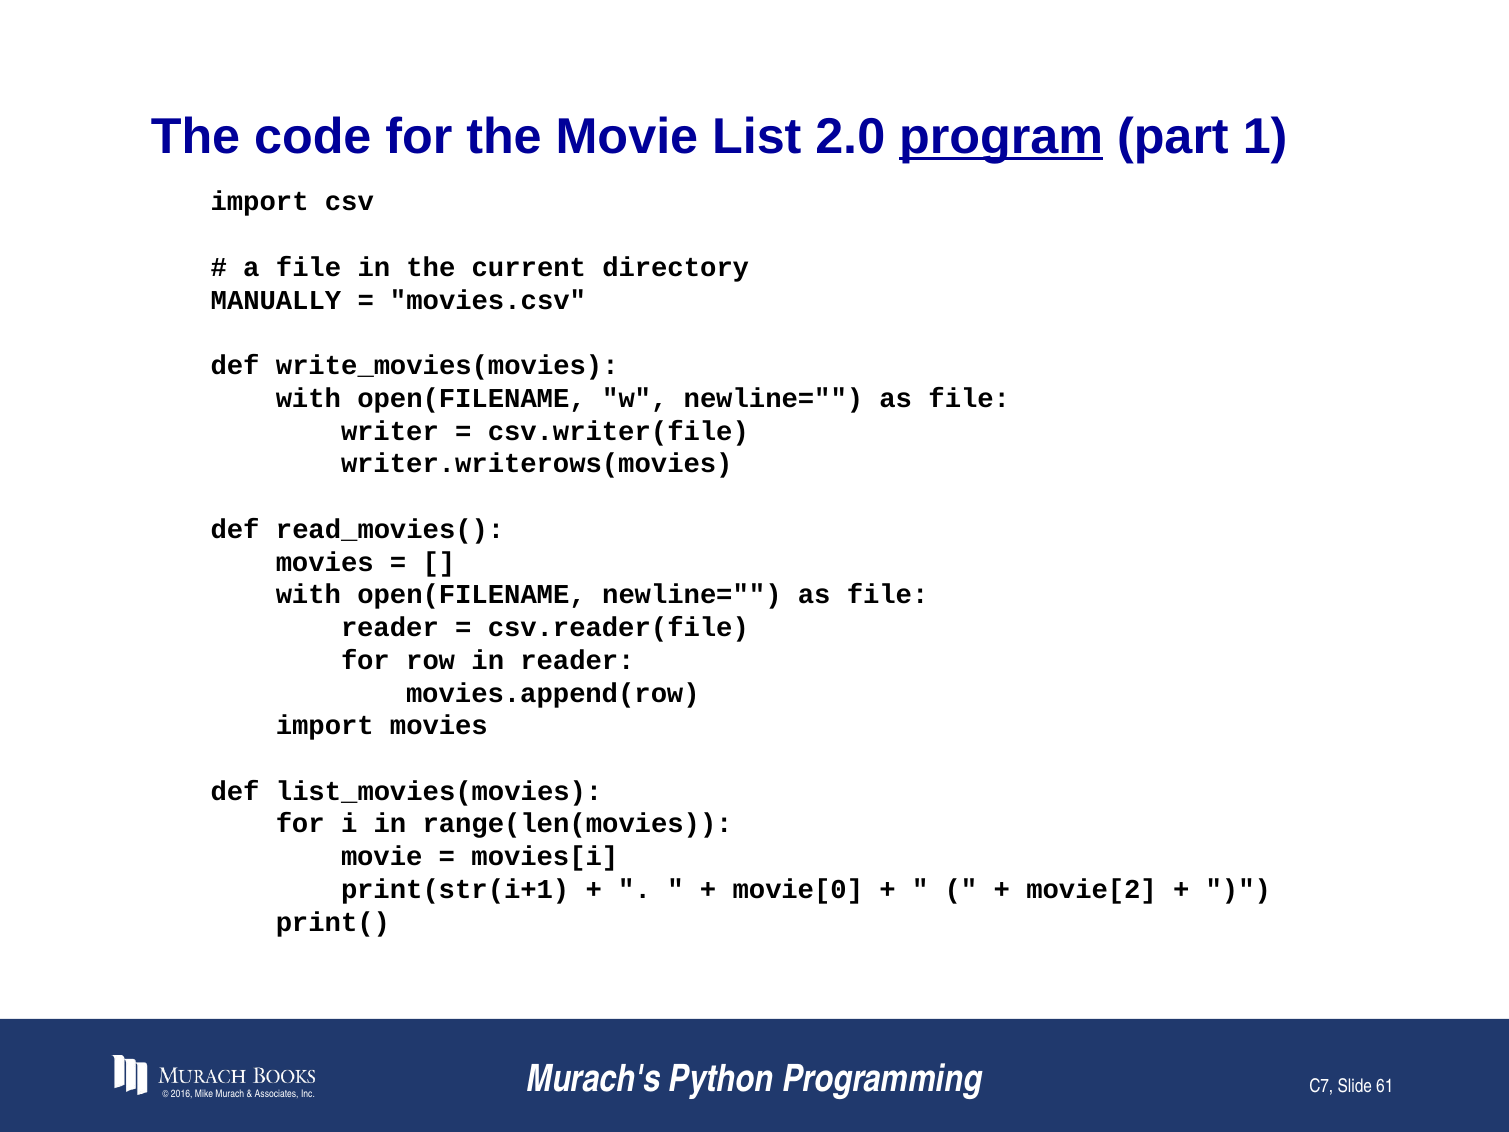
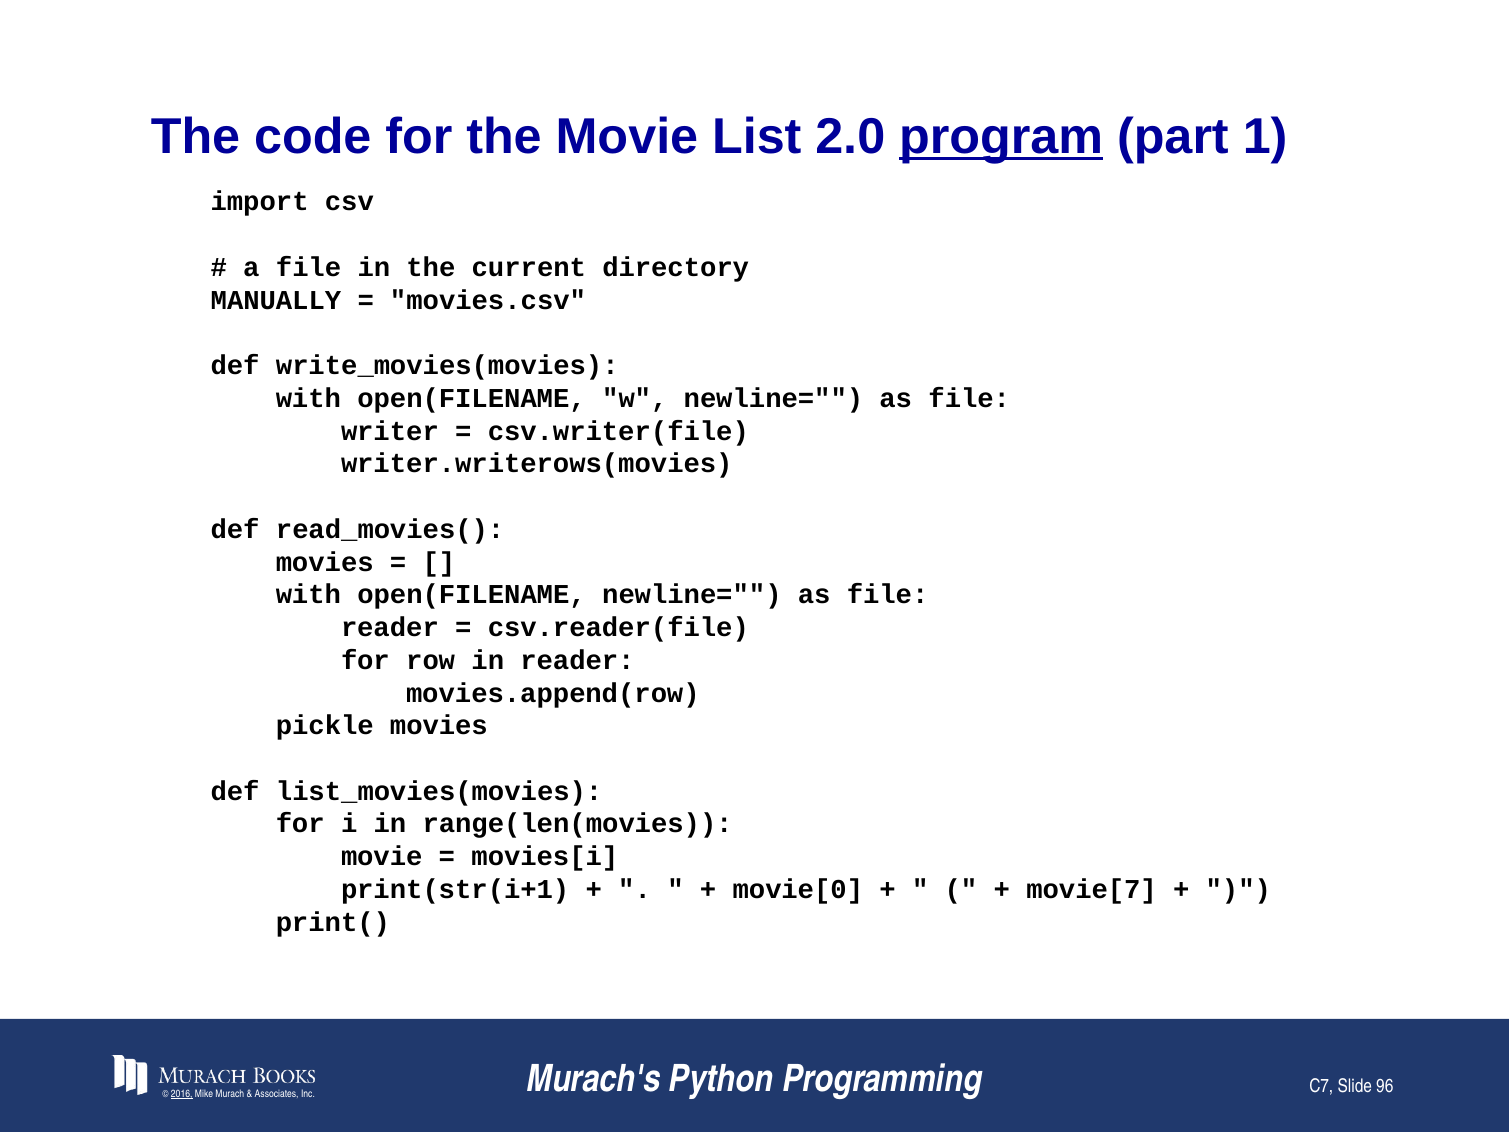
import: import -> pickle (325, 726)
movie[2: movie[2 -> movie[7 (1092, 889)
2016 underline: none -> present (182, 1093)
61: 61 -> 96 (1385, 1086)
